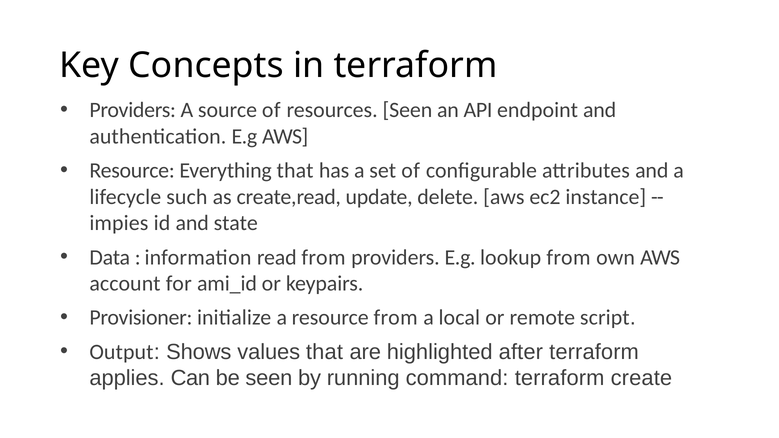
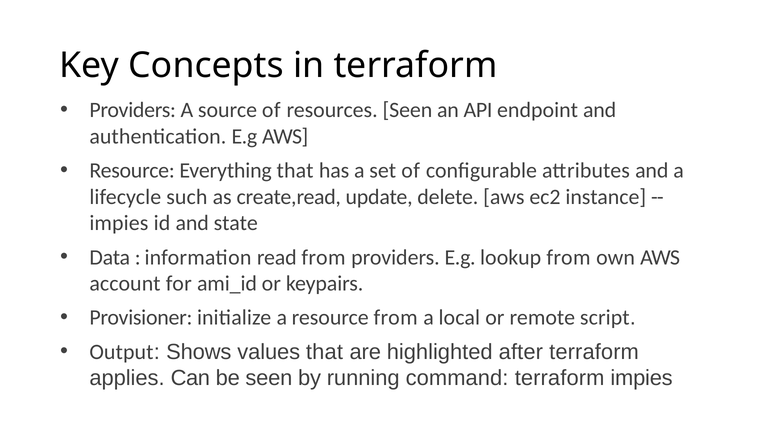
terraform create: create -> impies (642, 378)
